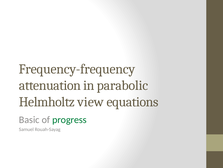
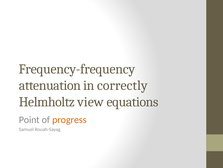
parabolic: parabolic -> correctly (122, 85)
Basic: Basic -> Point (29, 119)
progress colour: green -> orange (69, 119)
